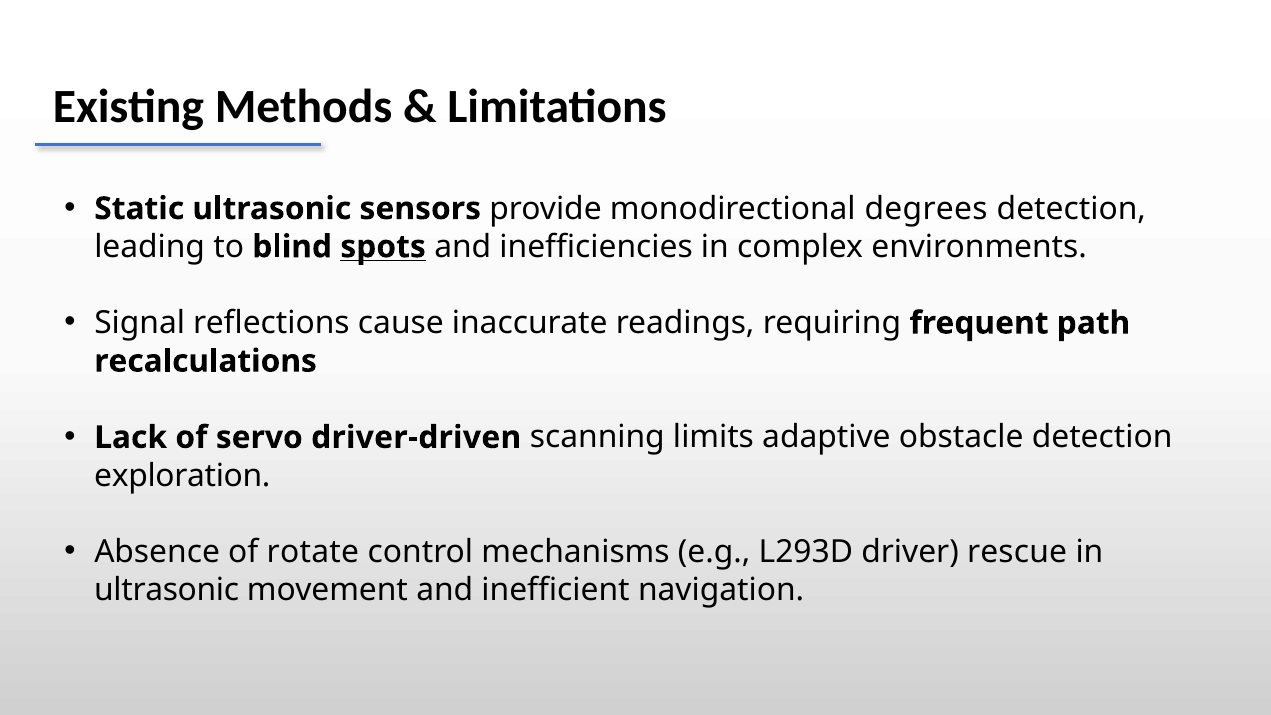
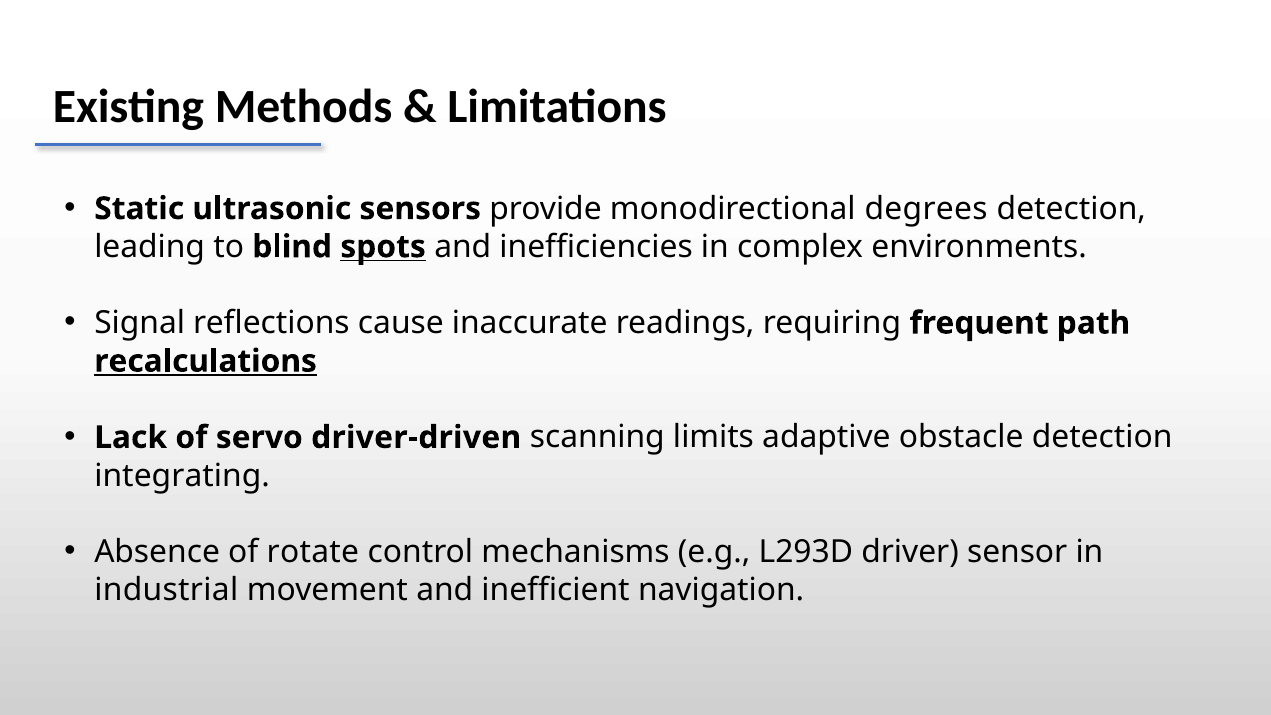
recalculations underline: none -> present (206, 361)
exploration: exploration -> integrating (182, 476)
rescue: rescue -> sensor (1017, 552)
ultrasonic: ultrasonic -> industrial (166, 590)
